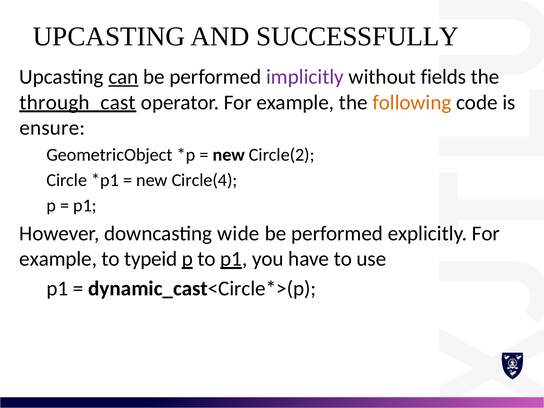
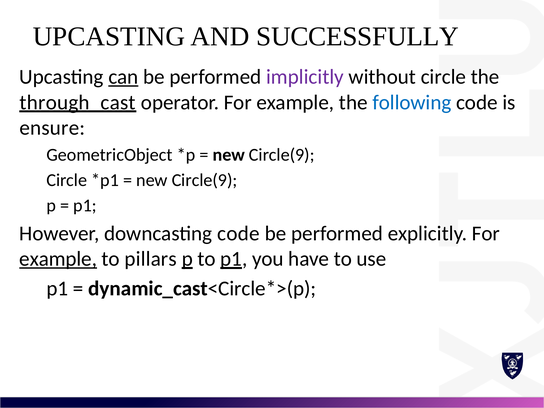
without fields: fields -> circle (443, 77)
following colour: orange -> blue (412, 102)
Circle(2: Circle(2 -> Circle(9 (282, 155)
Circle(4: Circle(4 -> Circle(9 (205, 180)
downcasting wide: wide -> code (238, 234)
example underline: none -> present (58, 259)
typeid: typeid -> pillars (151, 259)
